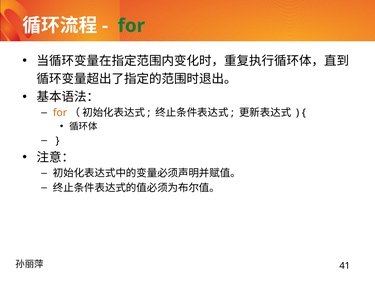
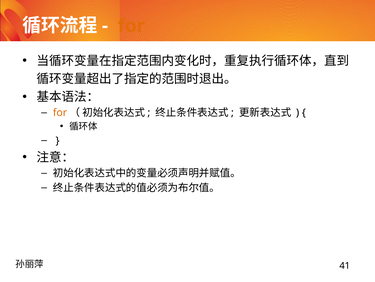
for colour: green -> orange (131, 26)
